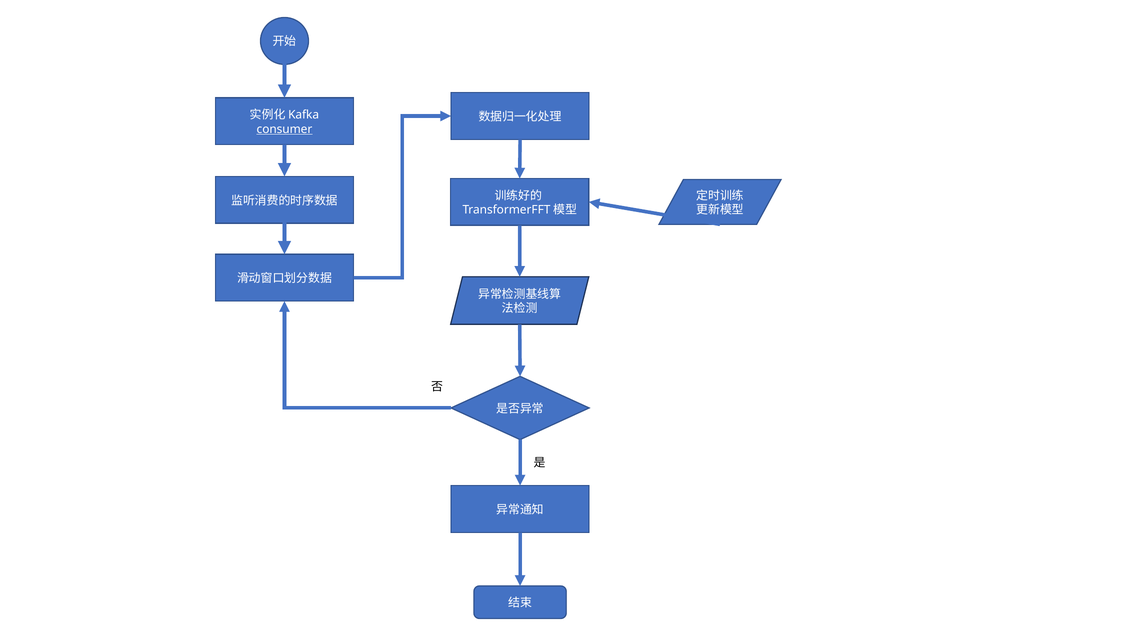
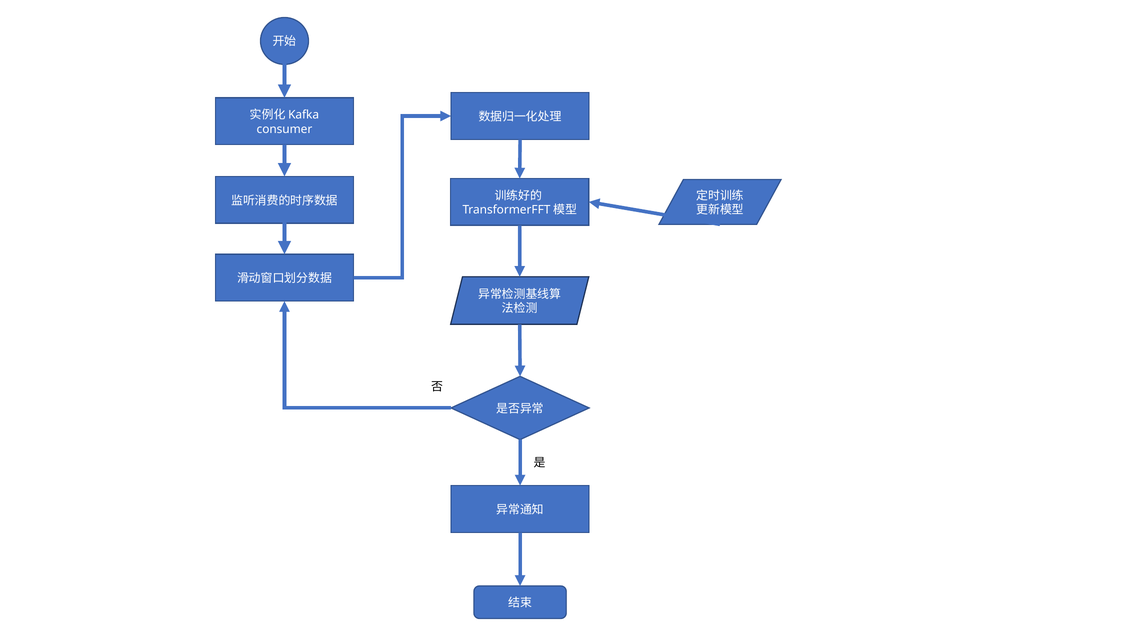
consumer underline: present -> none (284, 129)
